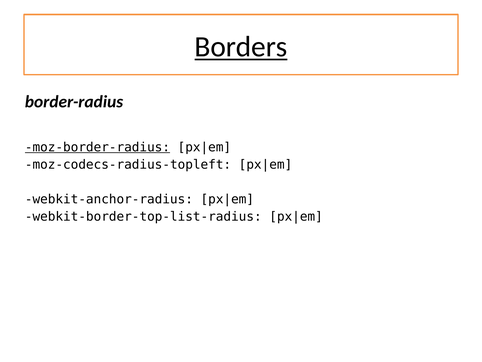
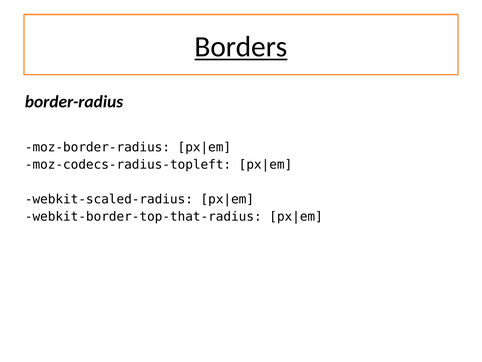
moz-border-radius underline: present -> none (97, 147)
webkit-anchor-radius: webkit-anchor-radius -> webkit-scaled-radius (109, 199)
webkit-border-top-list-radius: webkit-border-top-list-radius -> webkit-border-top-that-radius (143, 216)
